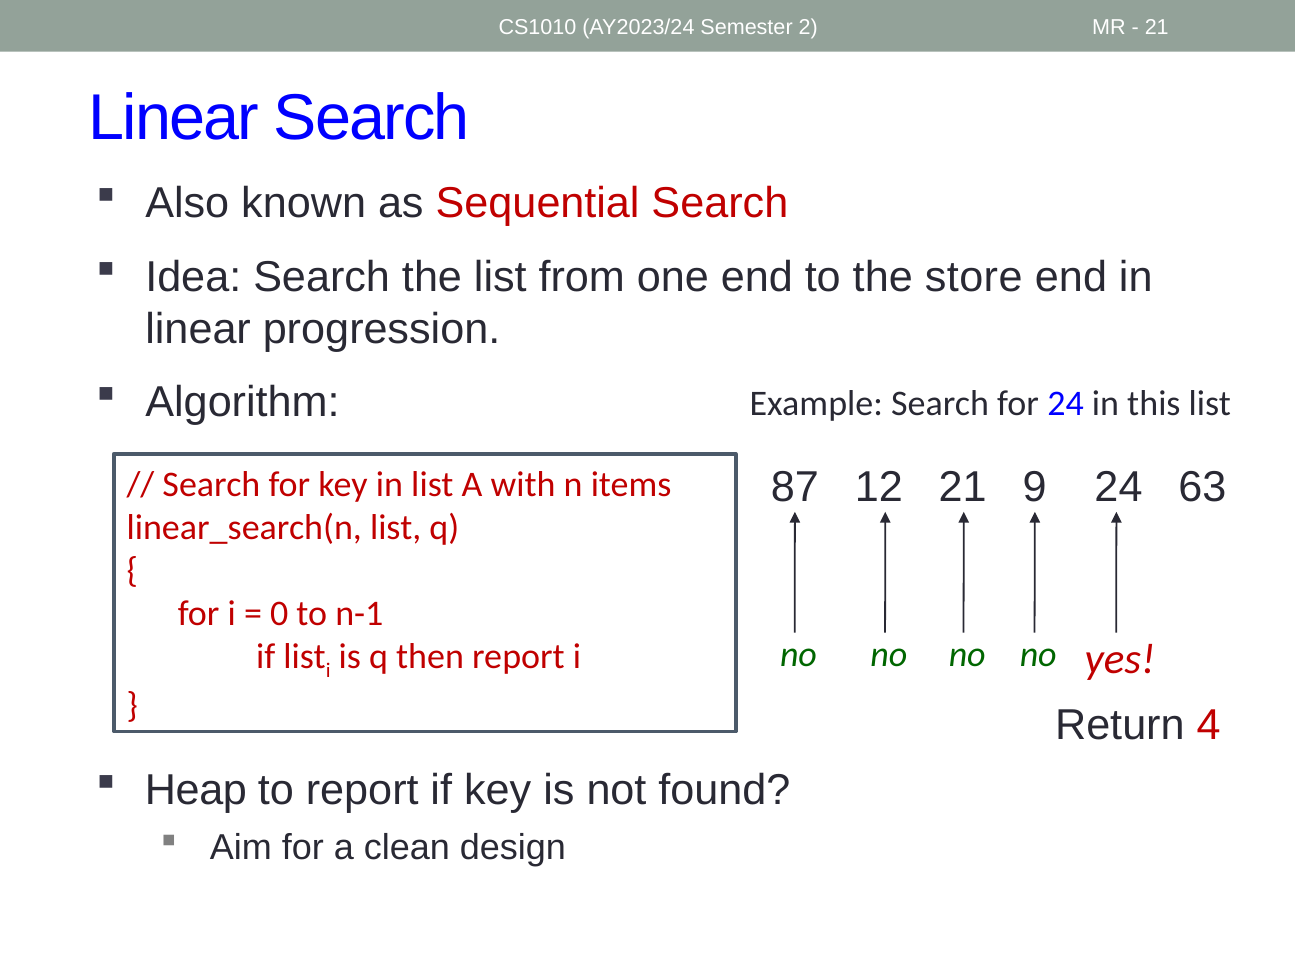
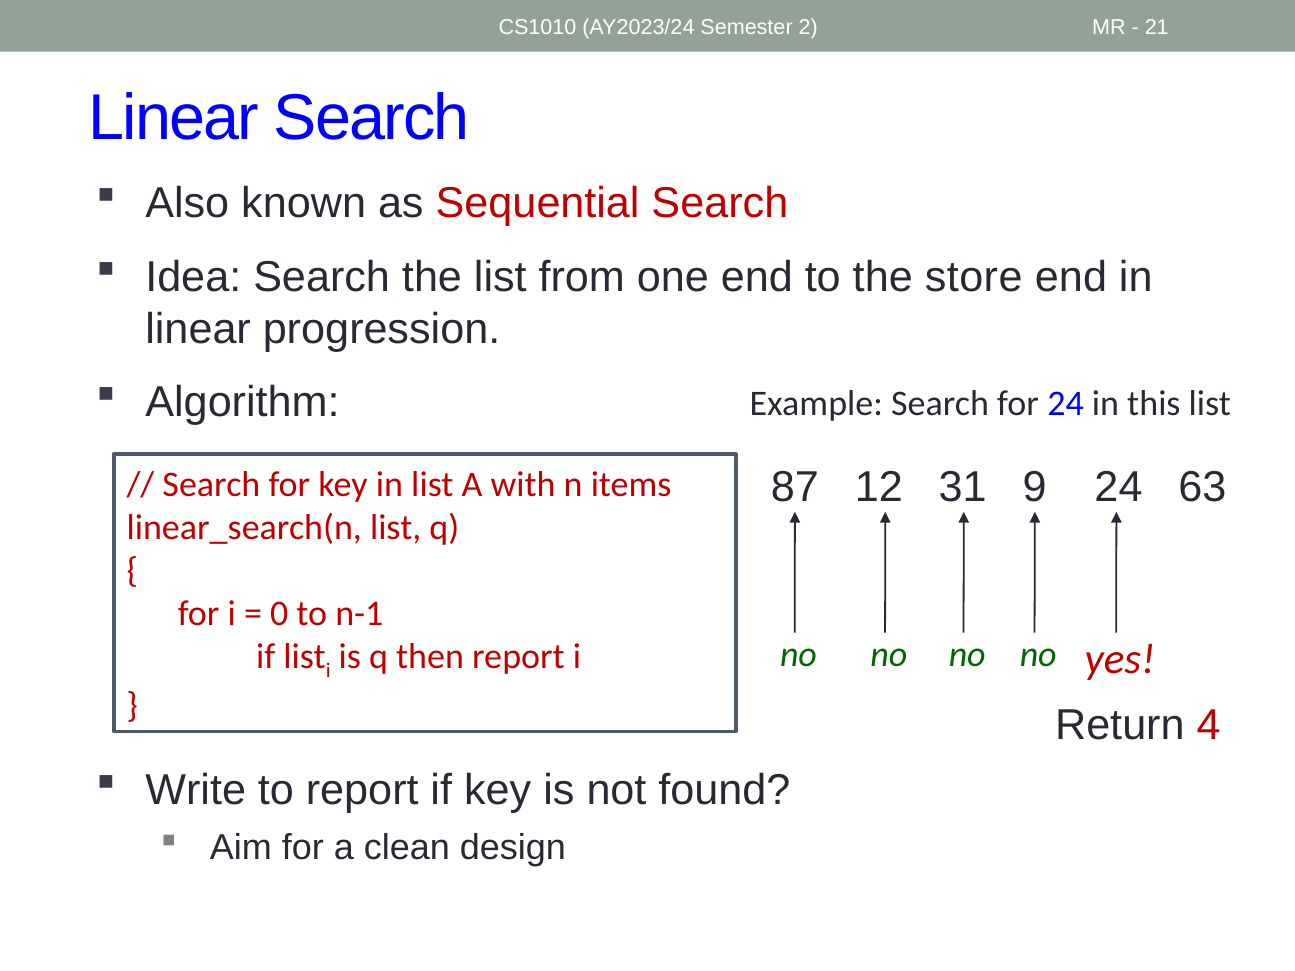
12 21: 21 -> 31 (963, 487)
Heap: Heap -> Write (196, 790)
